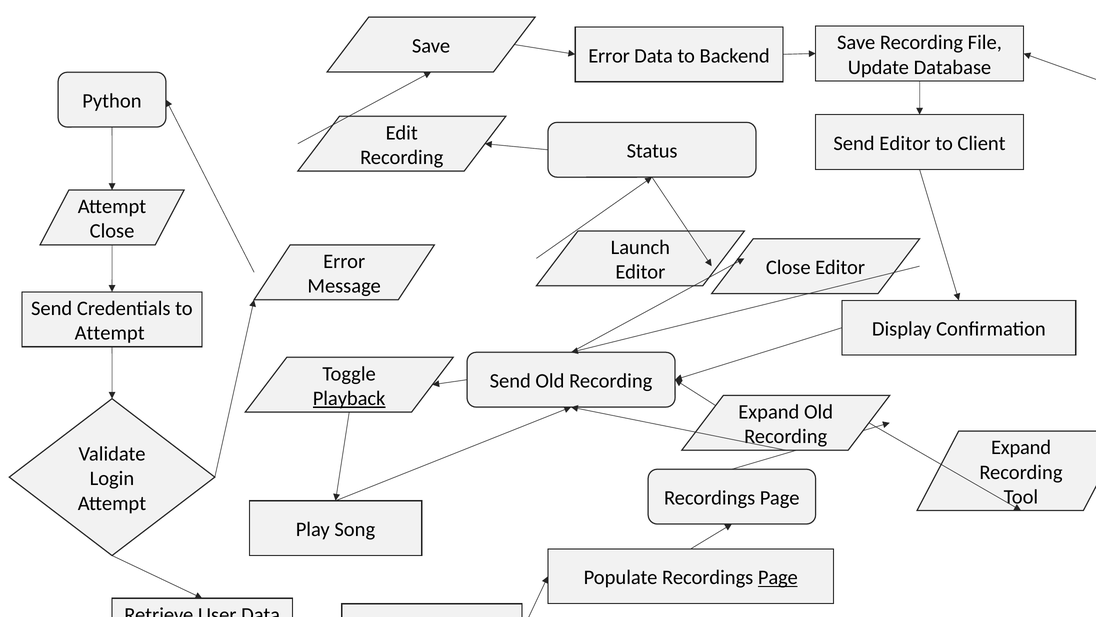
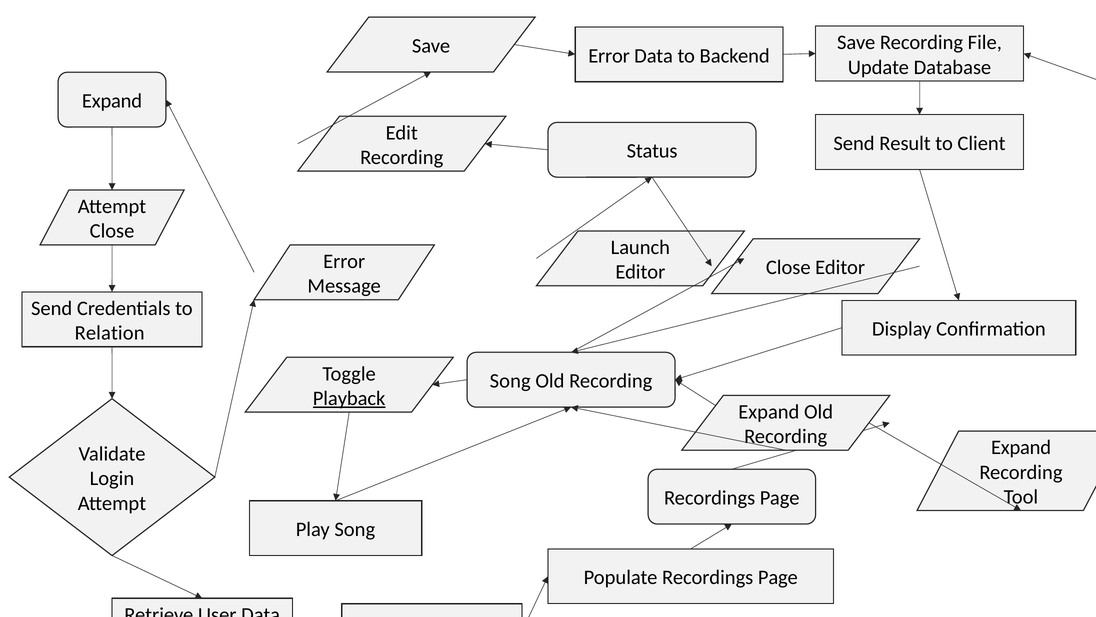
Python: Python -> Expand (112, 101)
Send Editor: Editor -> Result (905, 143)
Attempt: Attempt -> Relation (110, 333)
Send: Send -> Song (510, 381)
Page underline: present -> none (778, 577)
